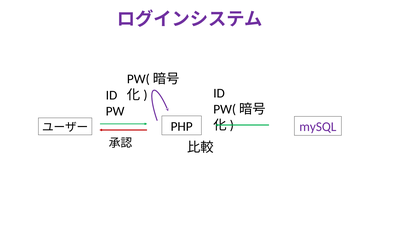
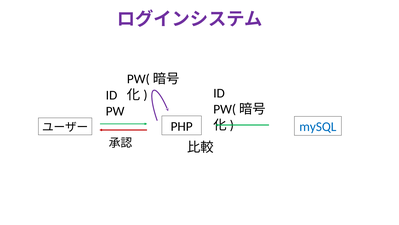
mySQL colour: purple -> blue (318, 126)
